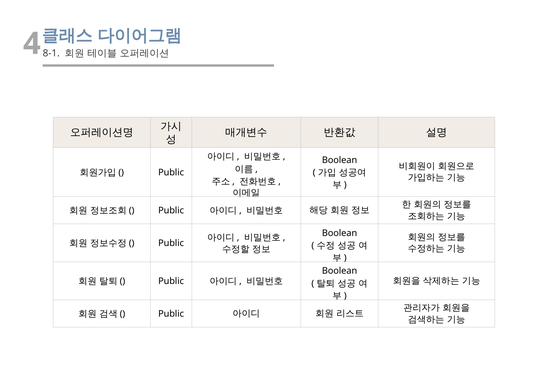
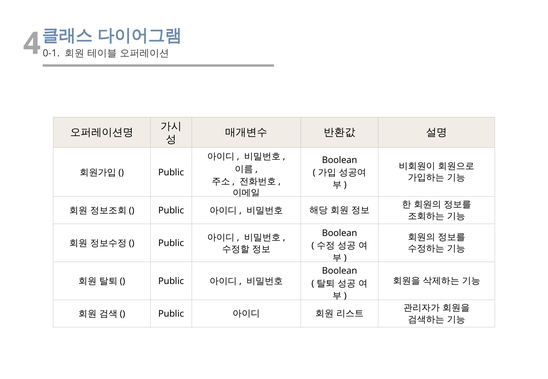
8-1: 8-1 -> 0-1 (51, 53)
